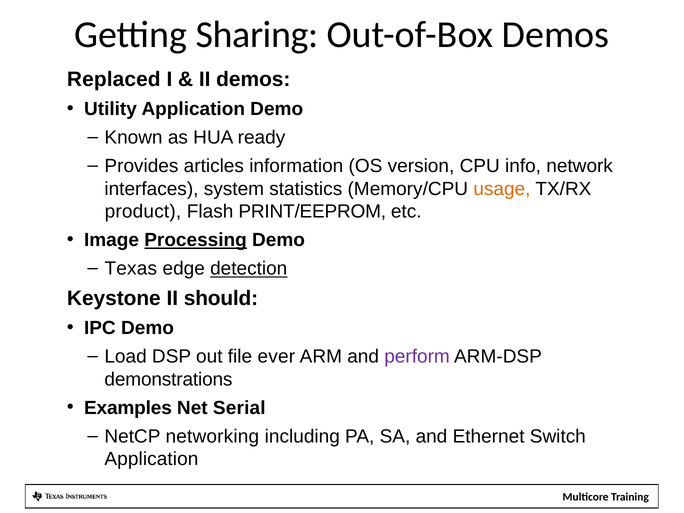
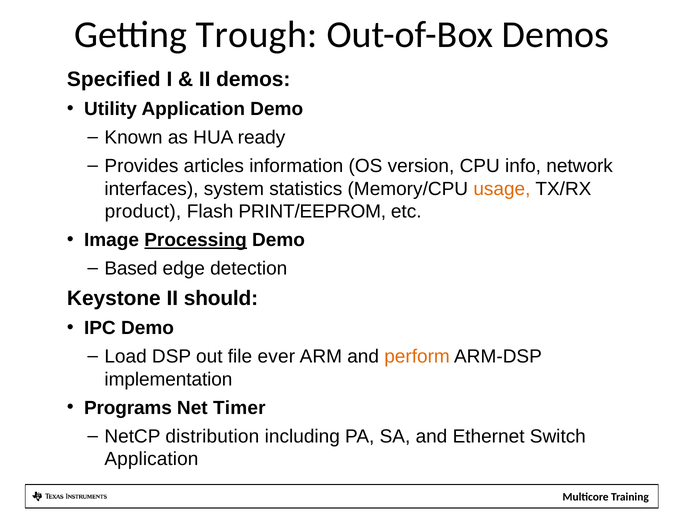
Sharing: Sharing -> Trough (257, 35)
Replaced: Replaced -> Specified (114, 79)
Texas: Texas -> Based (131, 269)
detection underline: present -> none (249, 269)
perform colour: purple -> orange (417, 356)
demonstrations: demonstrations -> implementation (168, 379)
Examples: Examples -> Programs (128, 408)
Serial: Serial -> Timer (239, 408)
networking: networking -> distribution (212, 436)
